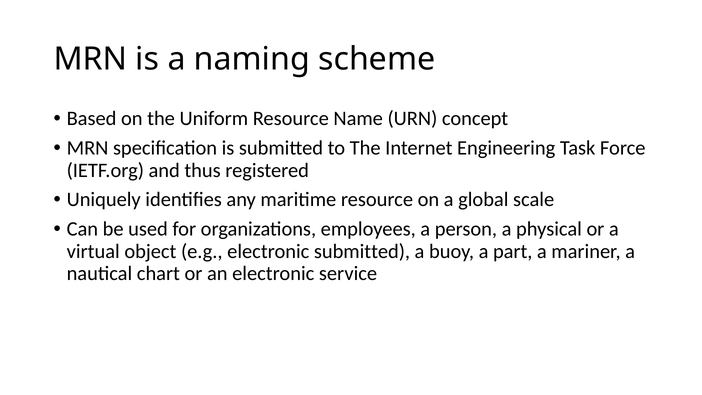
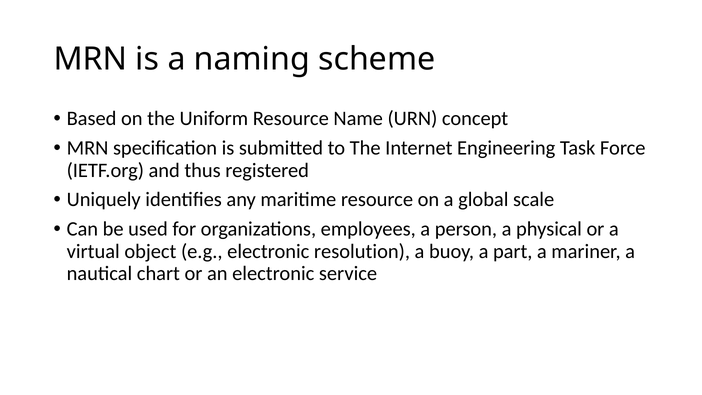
electronic submitted: submitted -> resolution (362, 251)
